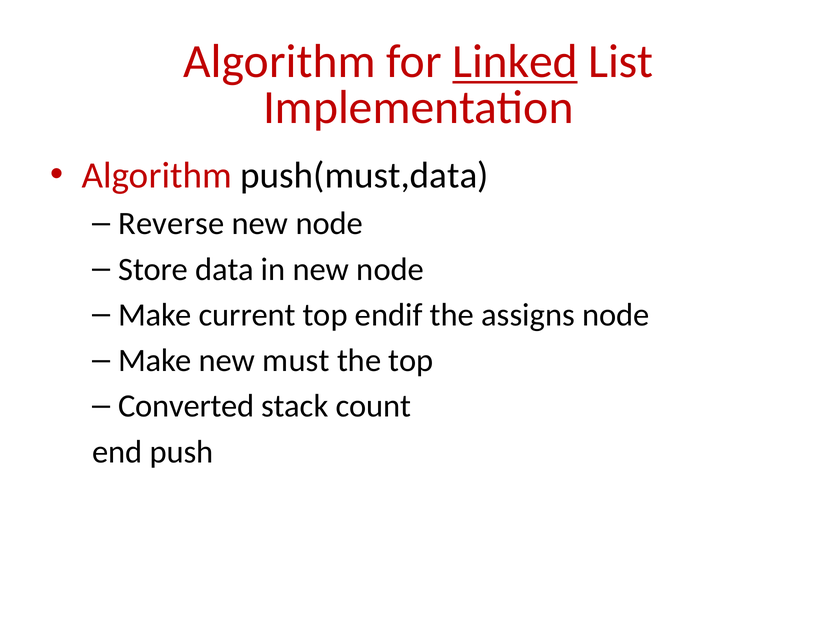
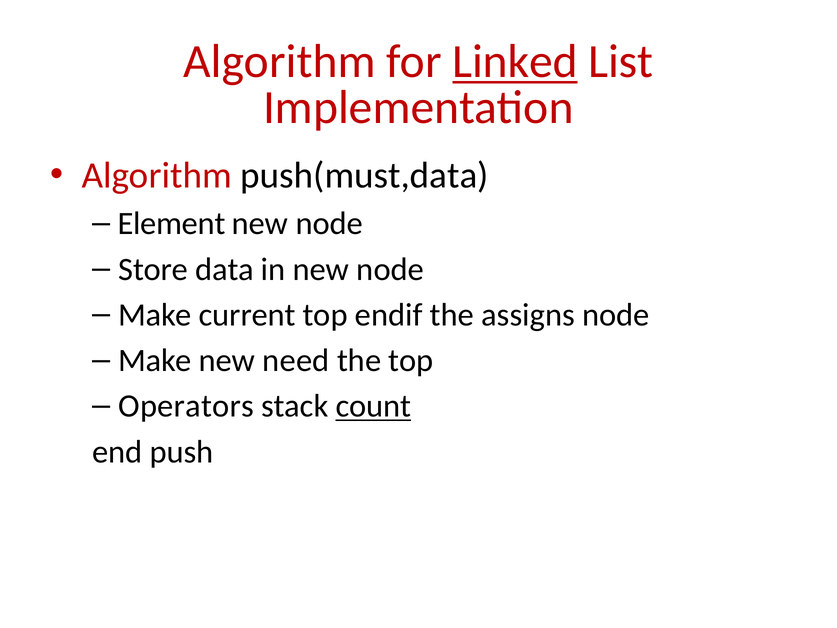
Reverse: Reverse -> Element (172, 224)
must: must -> need (296, 360)
Converted: Converted -> Operators (186, 406)
count underline: none -> present (373, 406)
